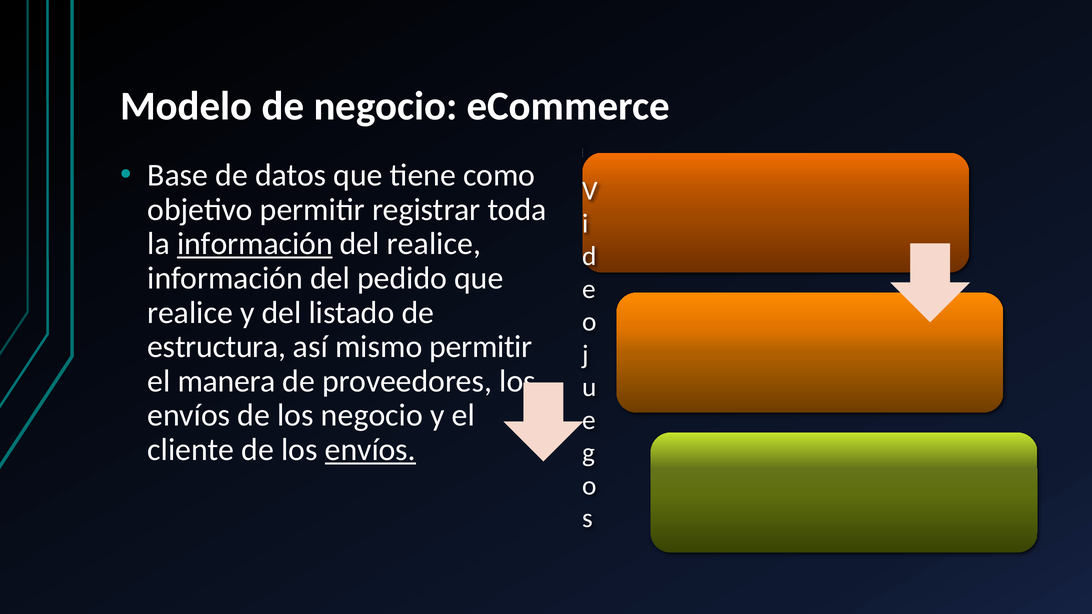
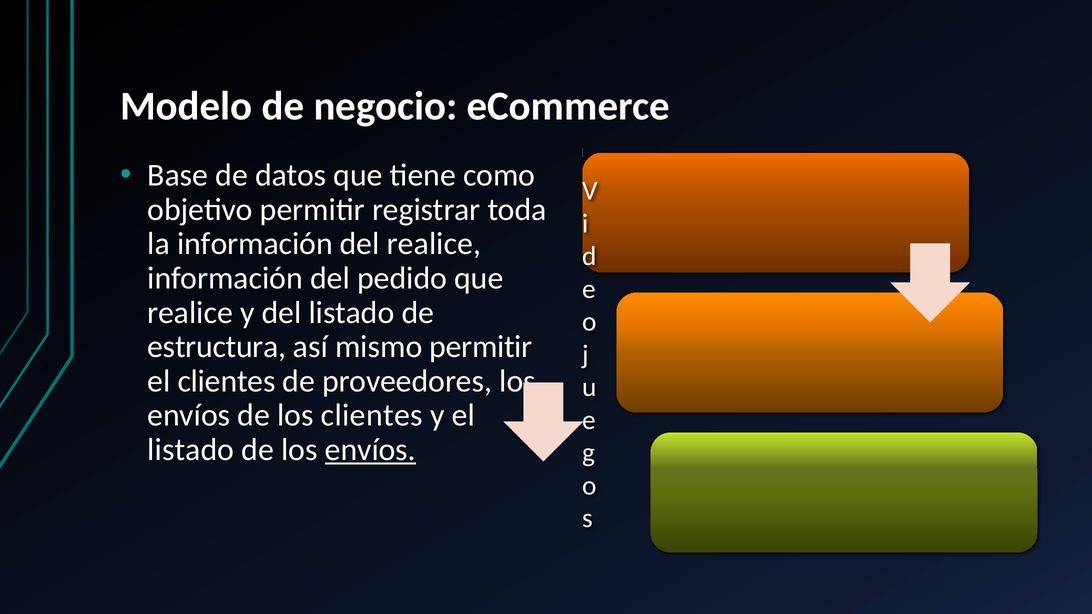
información underline: present -> none (255, 244)
el manera: manera -> clientes (227, 381)
los negocio: negocio -> clientes (372, 416)
cliente: cliente -> listado (191, 450)
